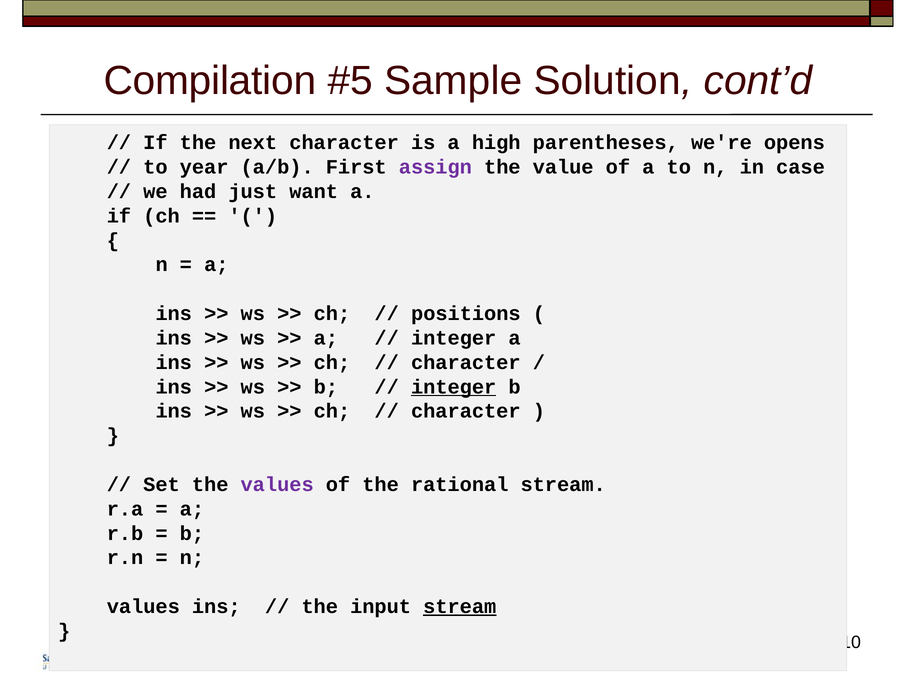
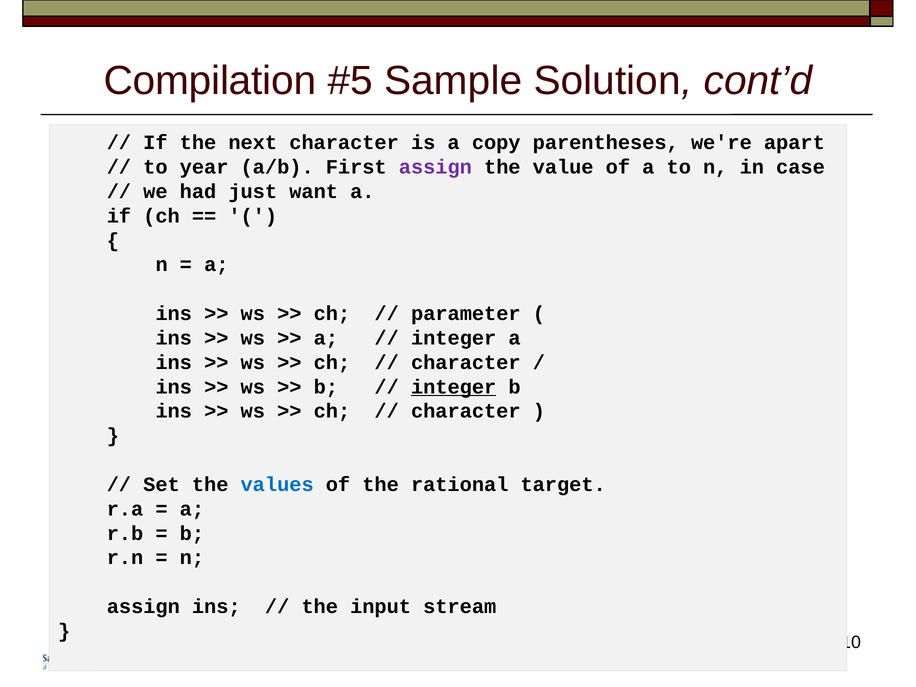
high: high -> copy (496, 143)
opens: opens -> apart (794, 143)
positions: positions -> parameter (466, 314)
values colour: purple -> blue (277, 484)
rational stream: stream -> target (563, 484)
values: values -> assign (143, 607)
stream underline: present -> none (460, 607)
